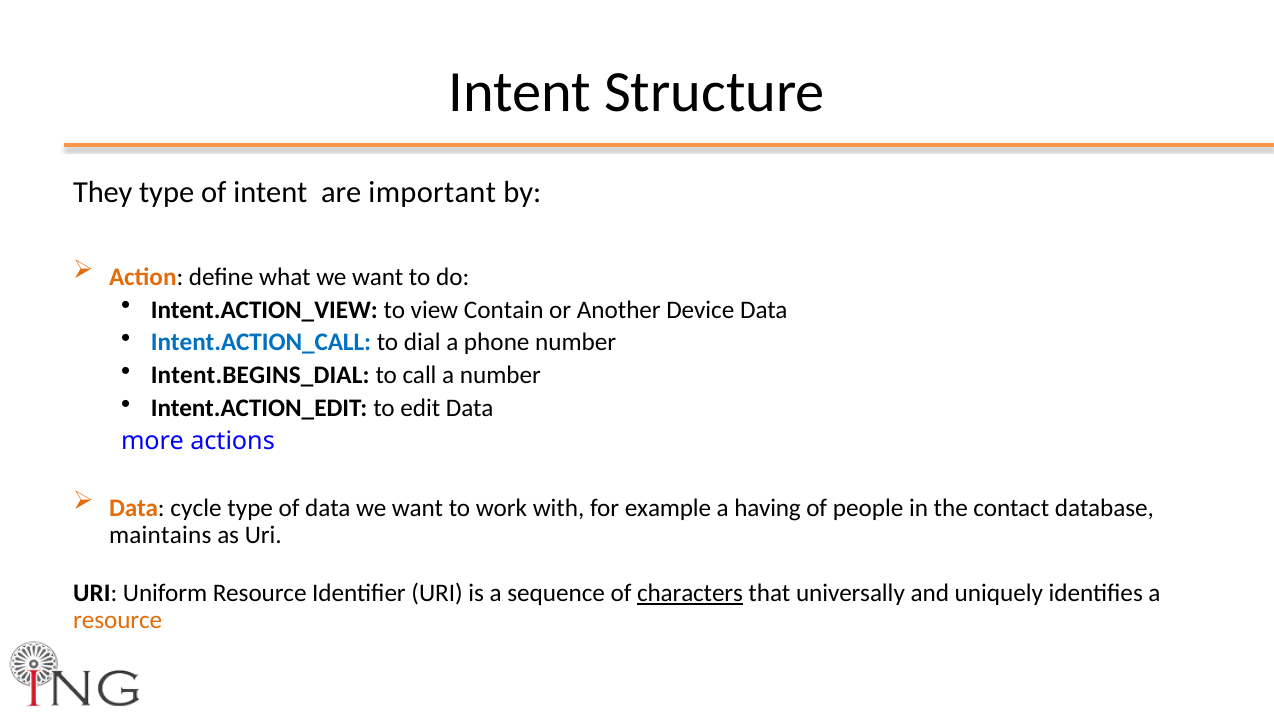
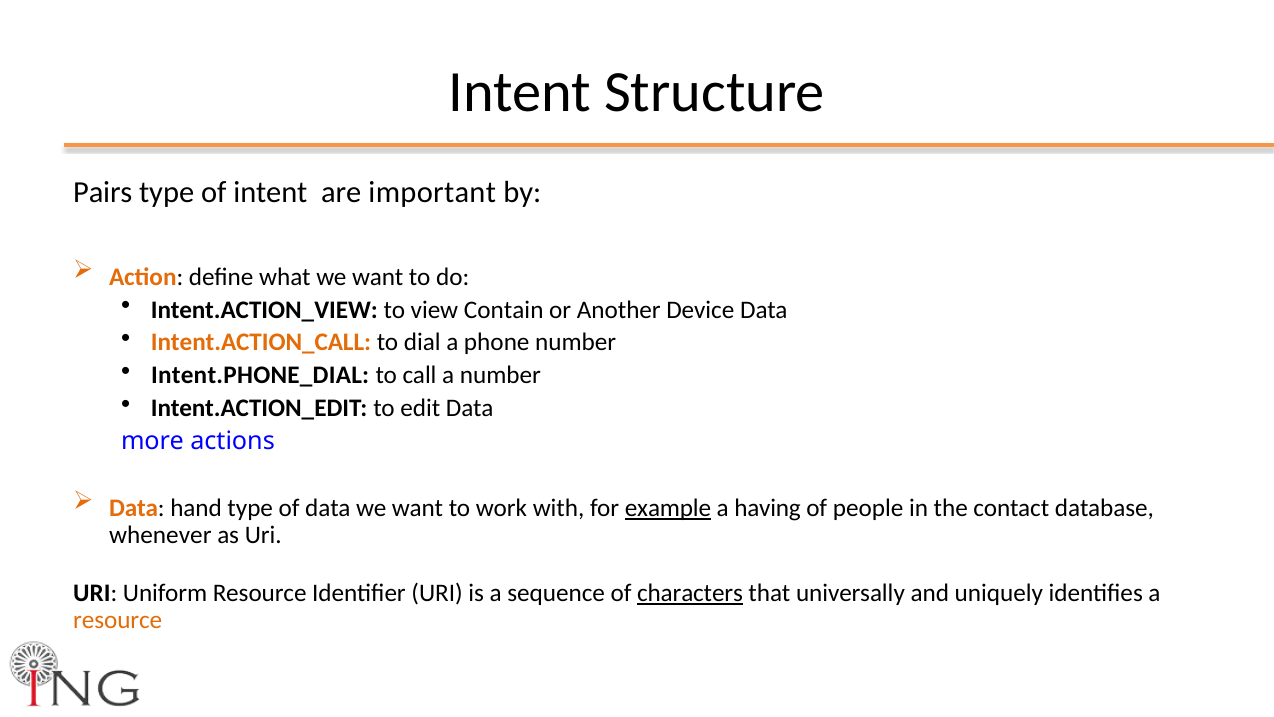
They: They -> Pairs (103, 192)
Intent.ACTION_CALL colour: blue -> orange (261, 342)
Intent.BEGINS_DIAL: Intent.BEGINS_DIAL -> Intent.PHONE_DIAL (260, 375)
cycle: cycle -> hand (196, 508)
example underline: none -> present (668, 508)
maintains: maintains -> whenever (160, 535)
